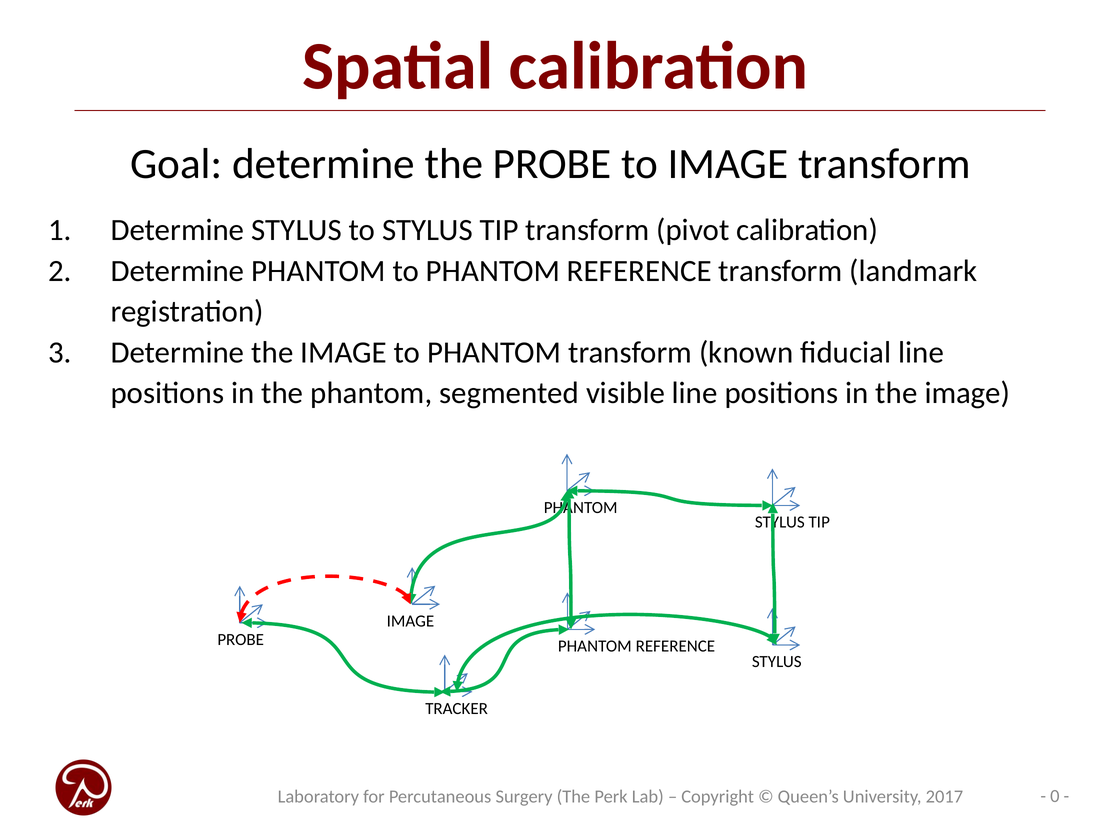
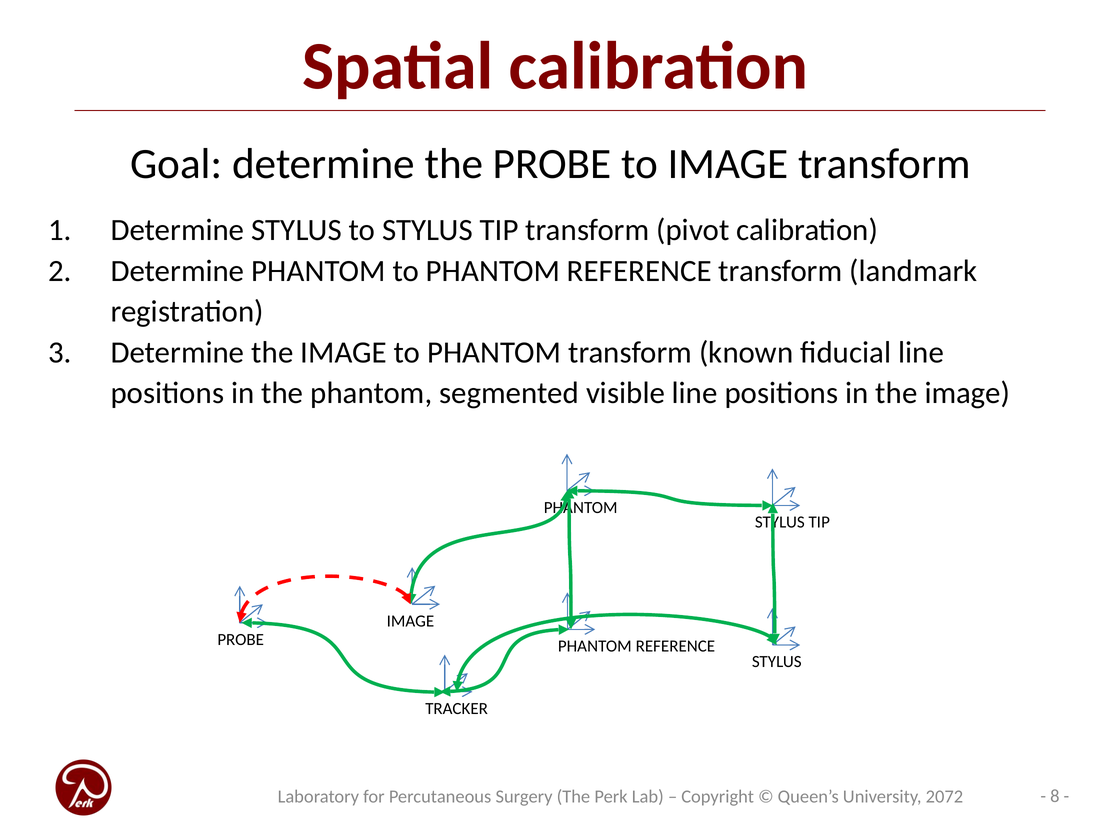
0: 0 -> 8 (1055, 796)
2017: 2017 -> 2072 (944, 796)
